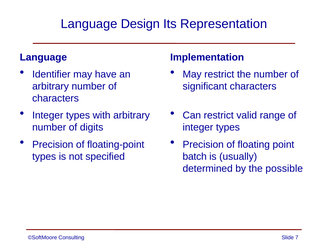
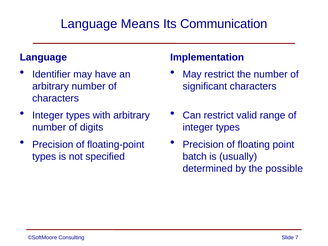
Design: Design -> Means (140, 24)
Representation: Representation -> Communication (224, 24)
